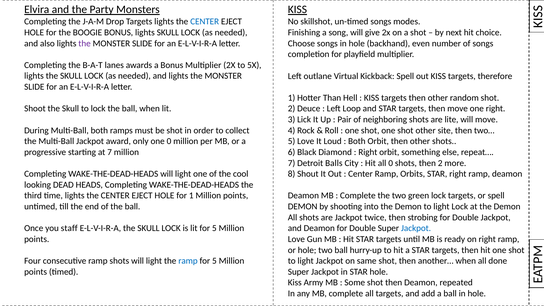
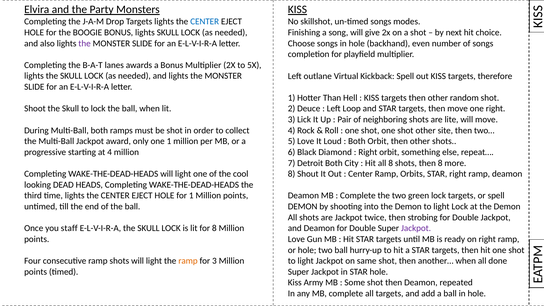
one 0: 0 -> 1 (169, 141)
at 7: 7 -> 4 (110, 152)
Detroit Balls: Balls -> Both (334, 163)
all 0: 0 -> 8 (391, 163)
then 2: 2 -> 8 (440, 163)
lit for 5: 5 -> 8 (214, 228)
Jackpot colour: blue -> purple (416, 228)
ramp colour: blue -> orange (188, 261)
5: 5 -> 3 (214, 261)
